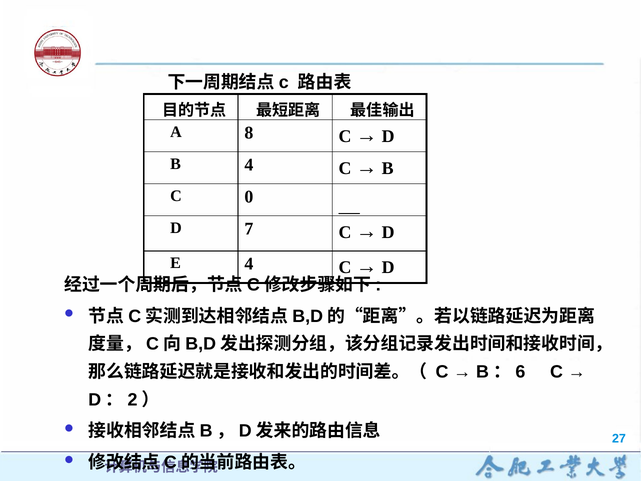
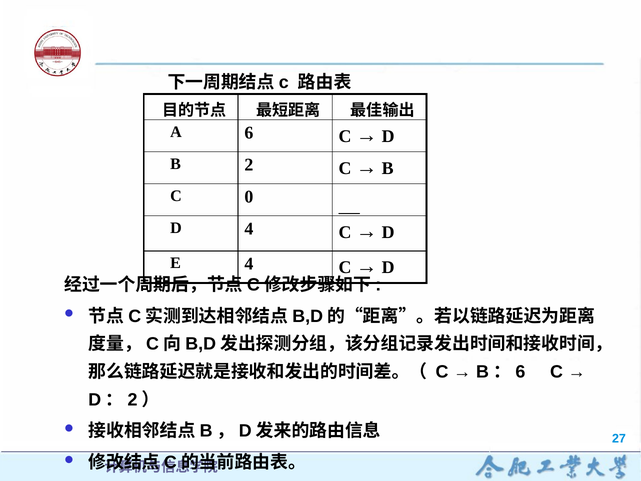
8: 8 -> 6 (249, 133)
B 4: 4 -> 2 (249, 165)
D 7: 7 -> 4 (249, 229)
